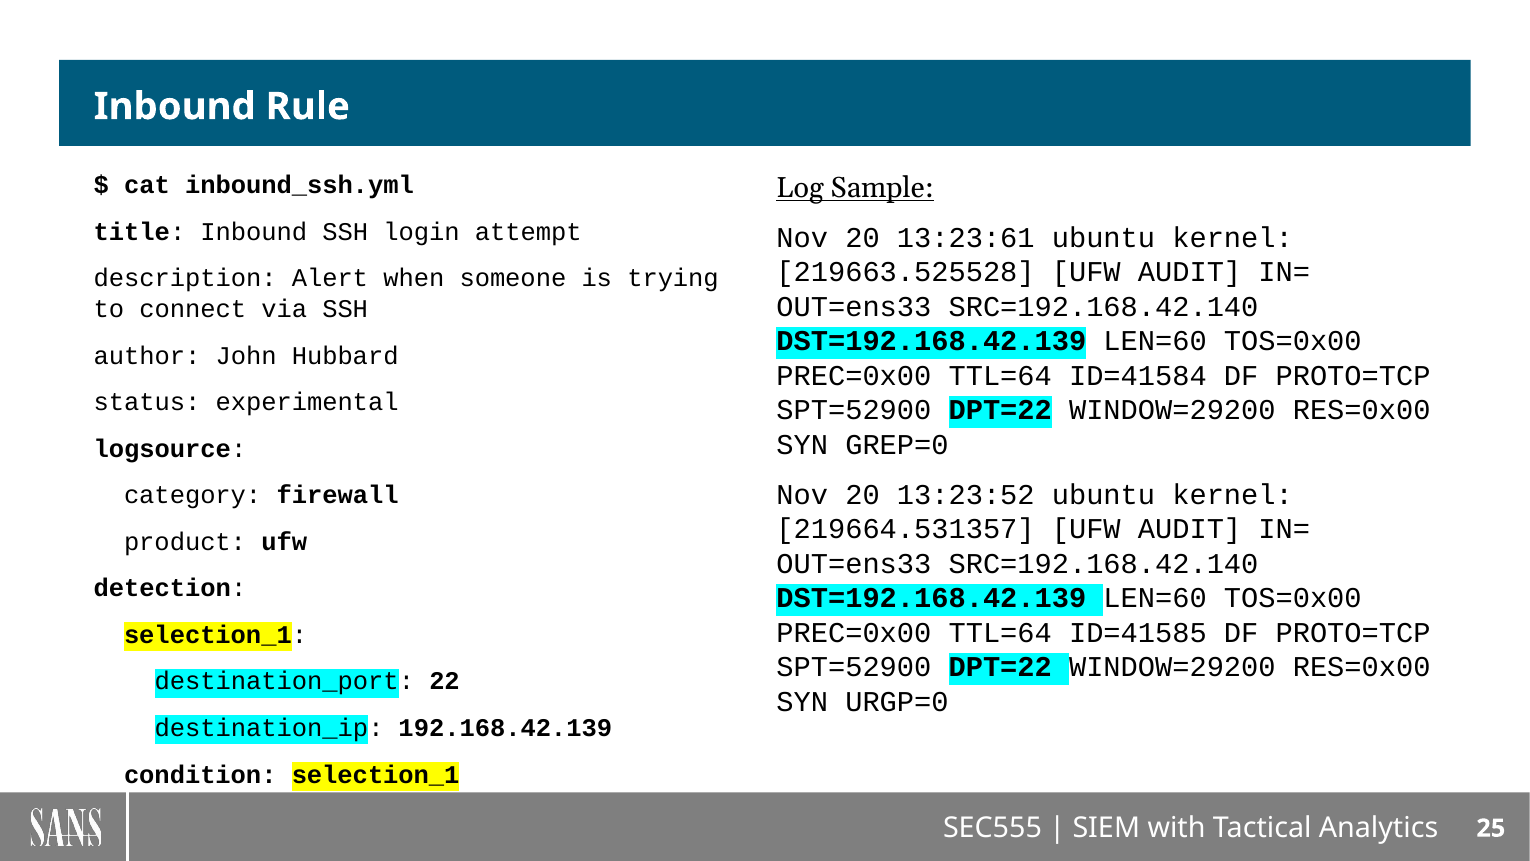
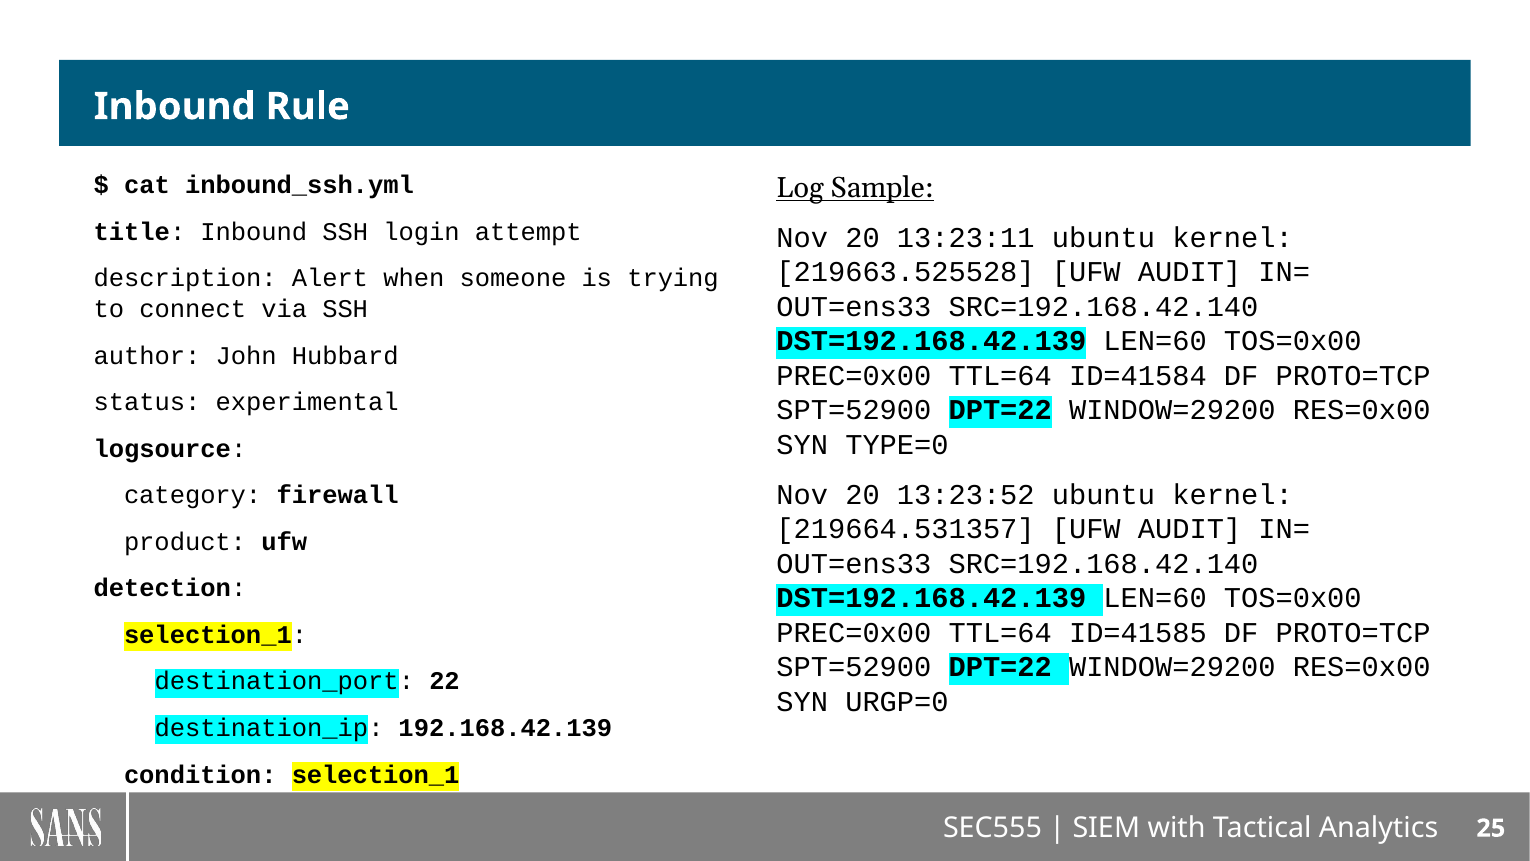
13:23:61: 13:23:61 -> 13:23:11 (966, 238)
GREP=0: GREP=0 -> TYPE=0 (897, 444)
